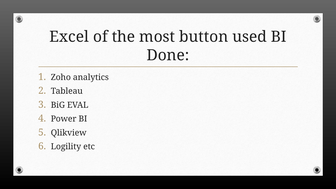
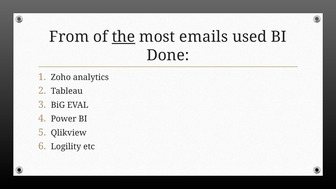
Excel: Excel -> From (69, 37)
the underline: none -> present (124, 37)
button: button -> emails (204, 37)
